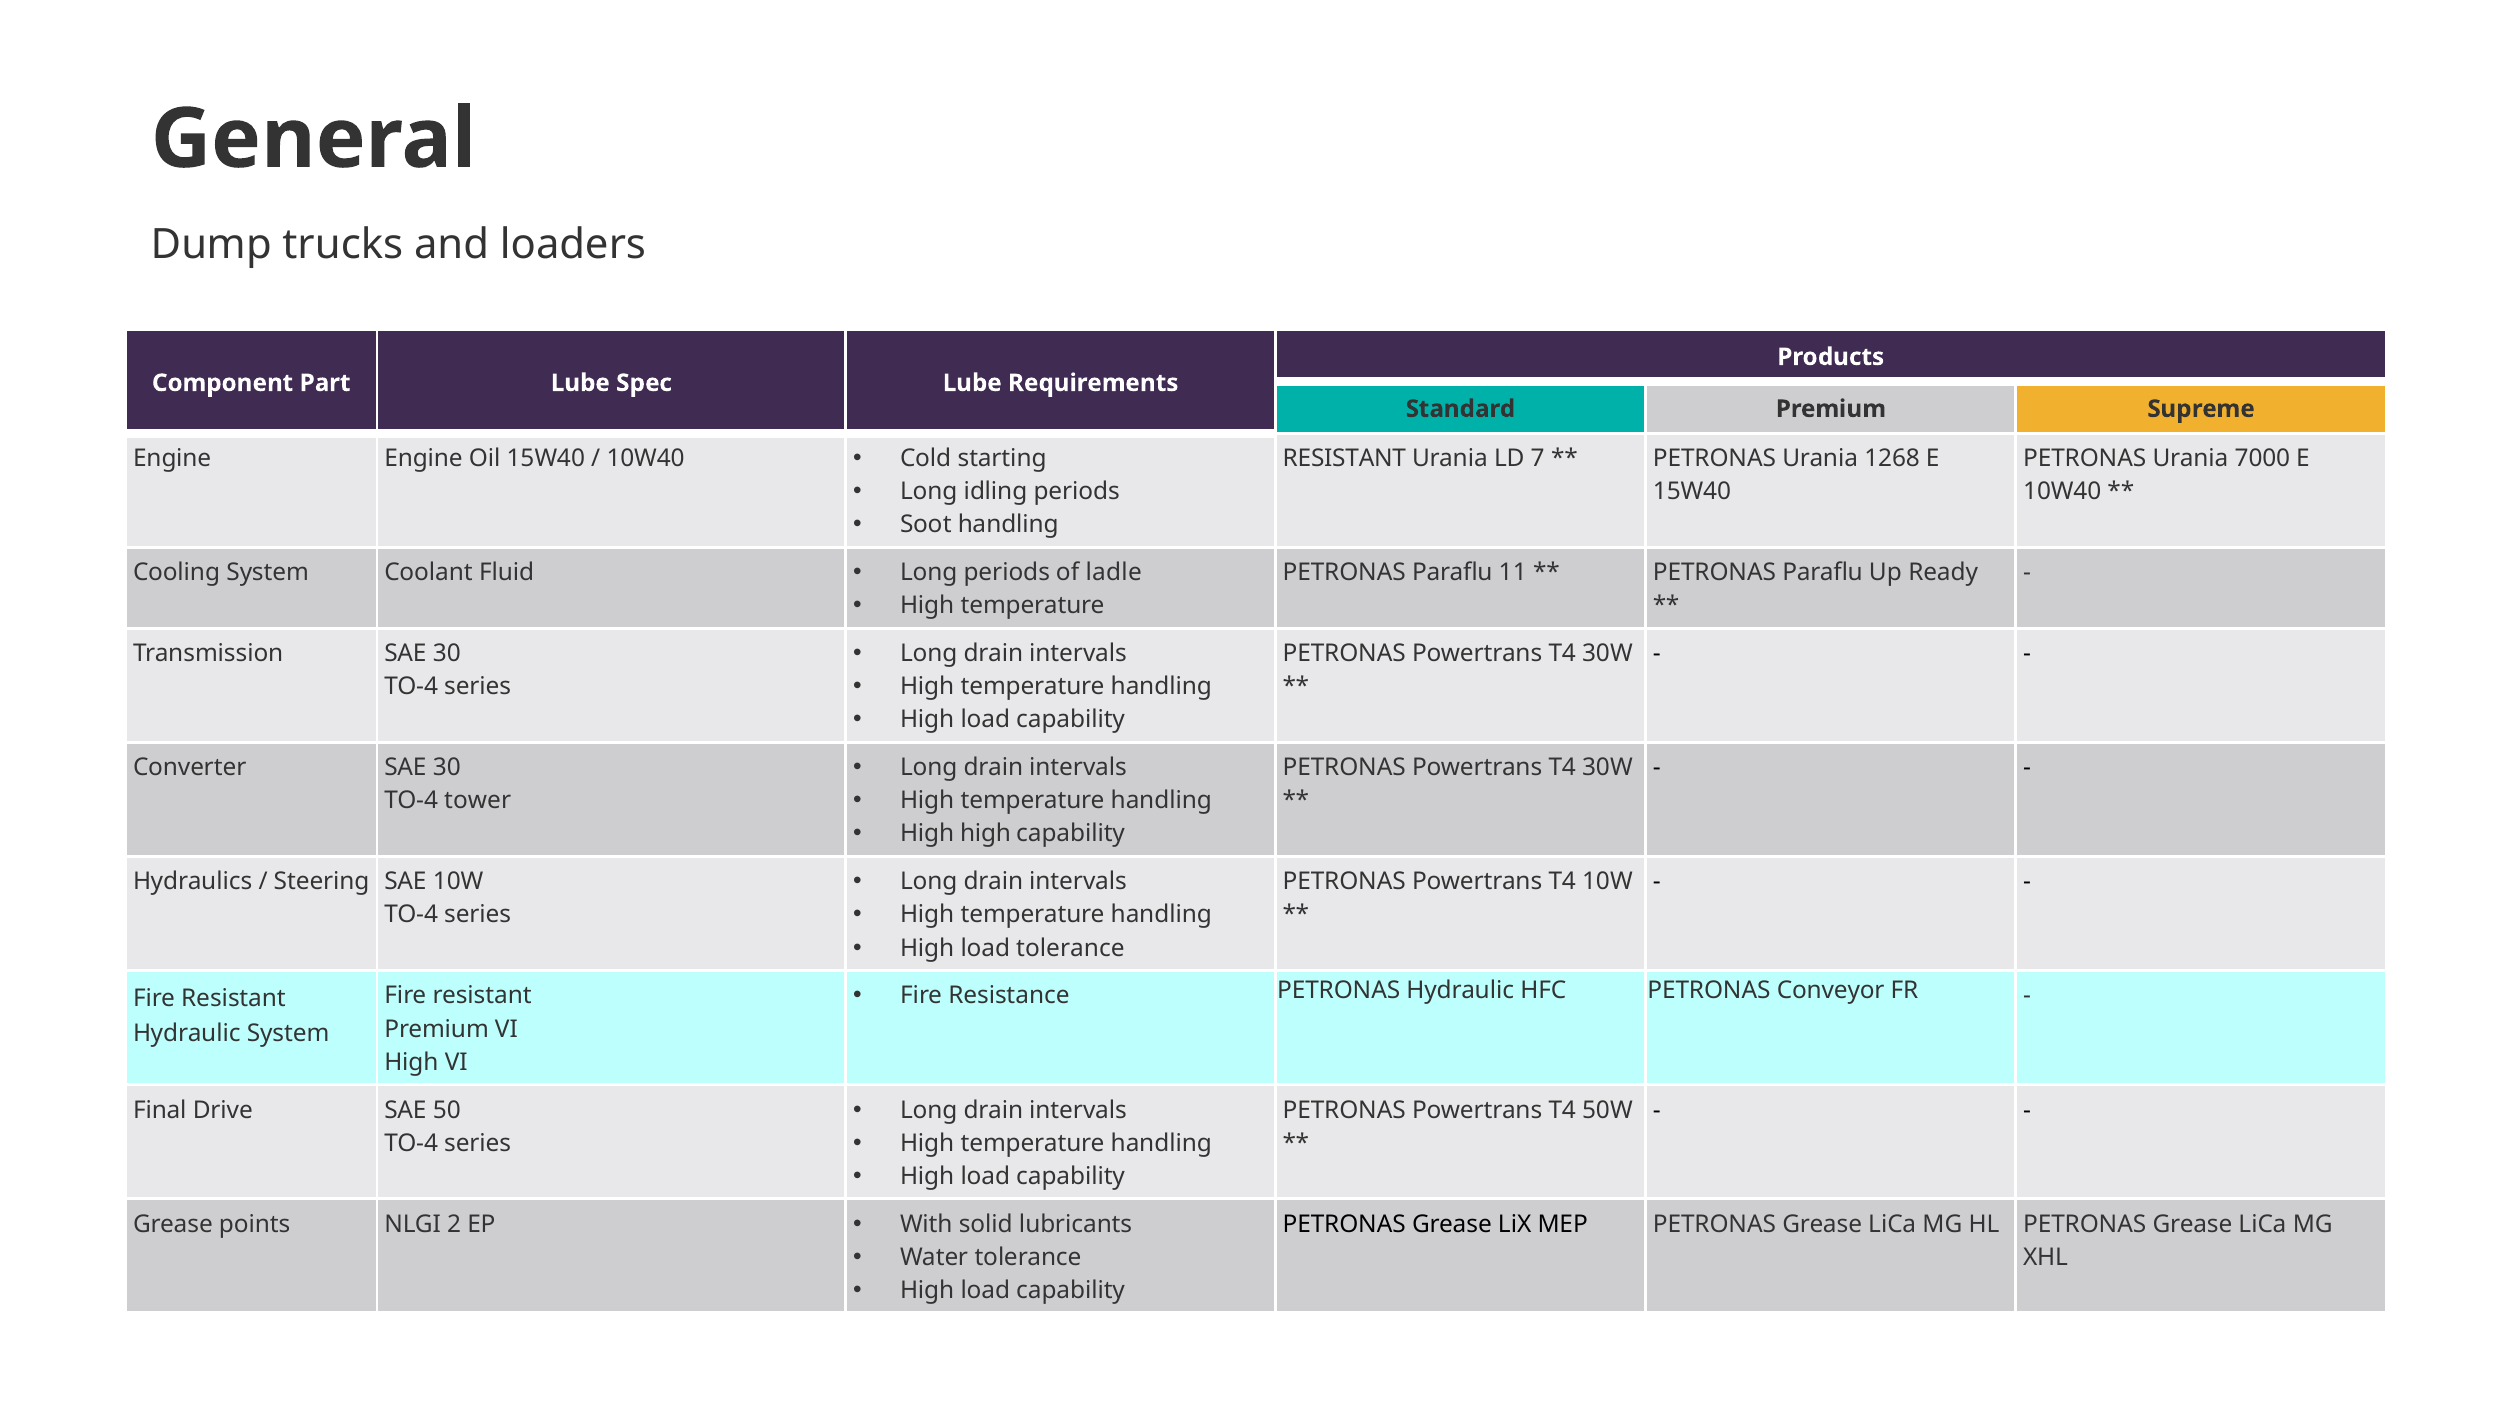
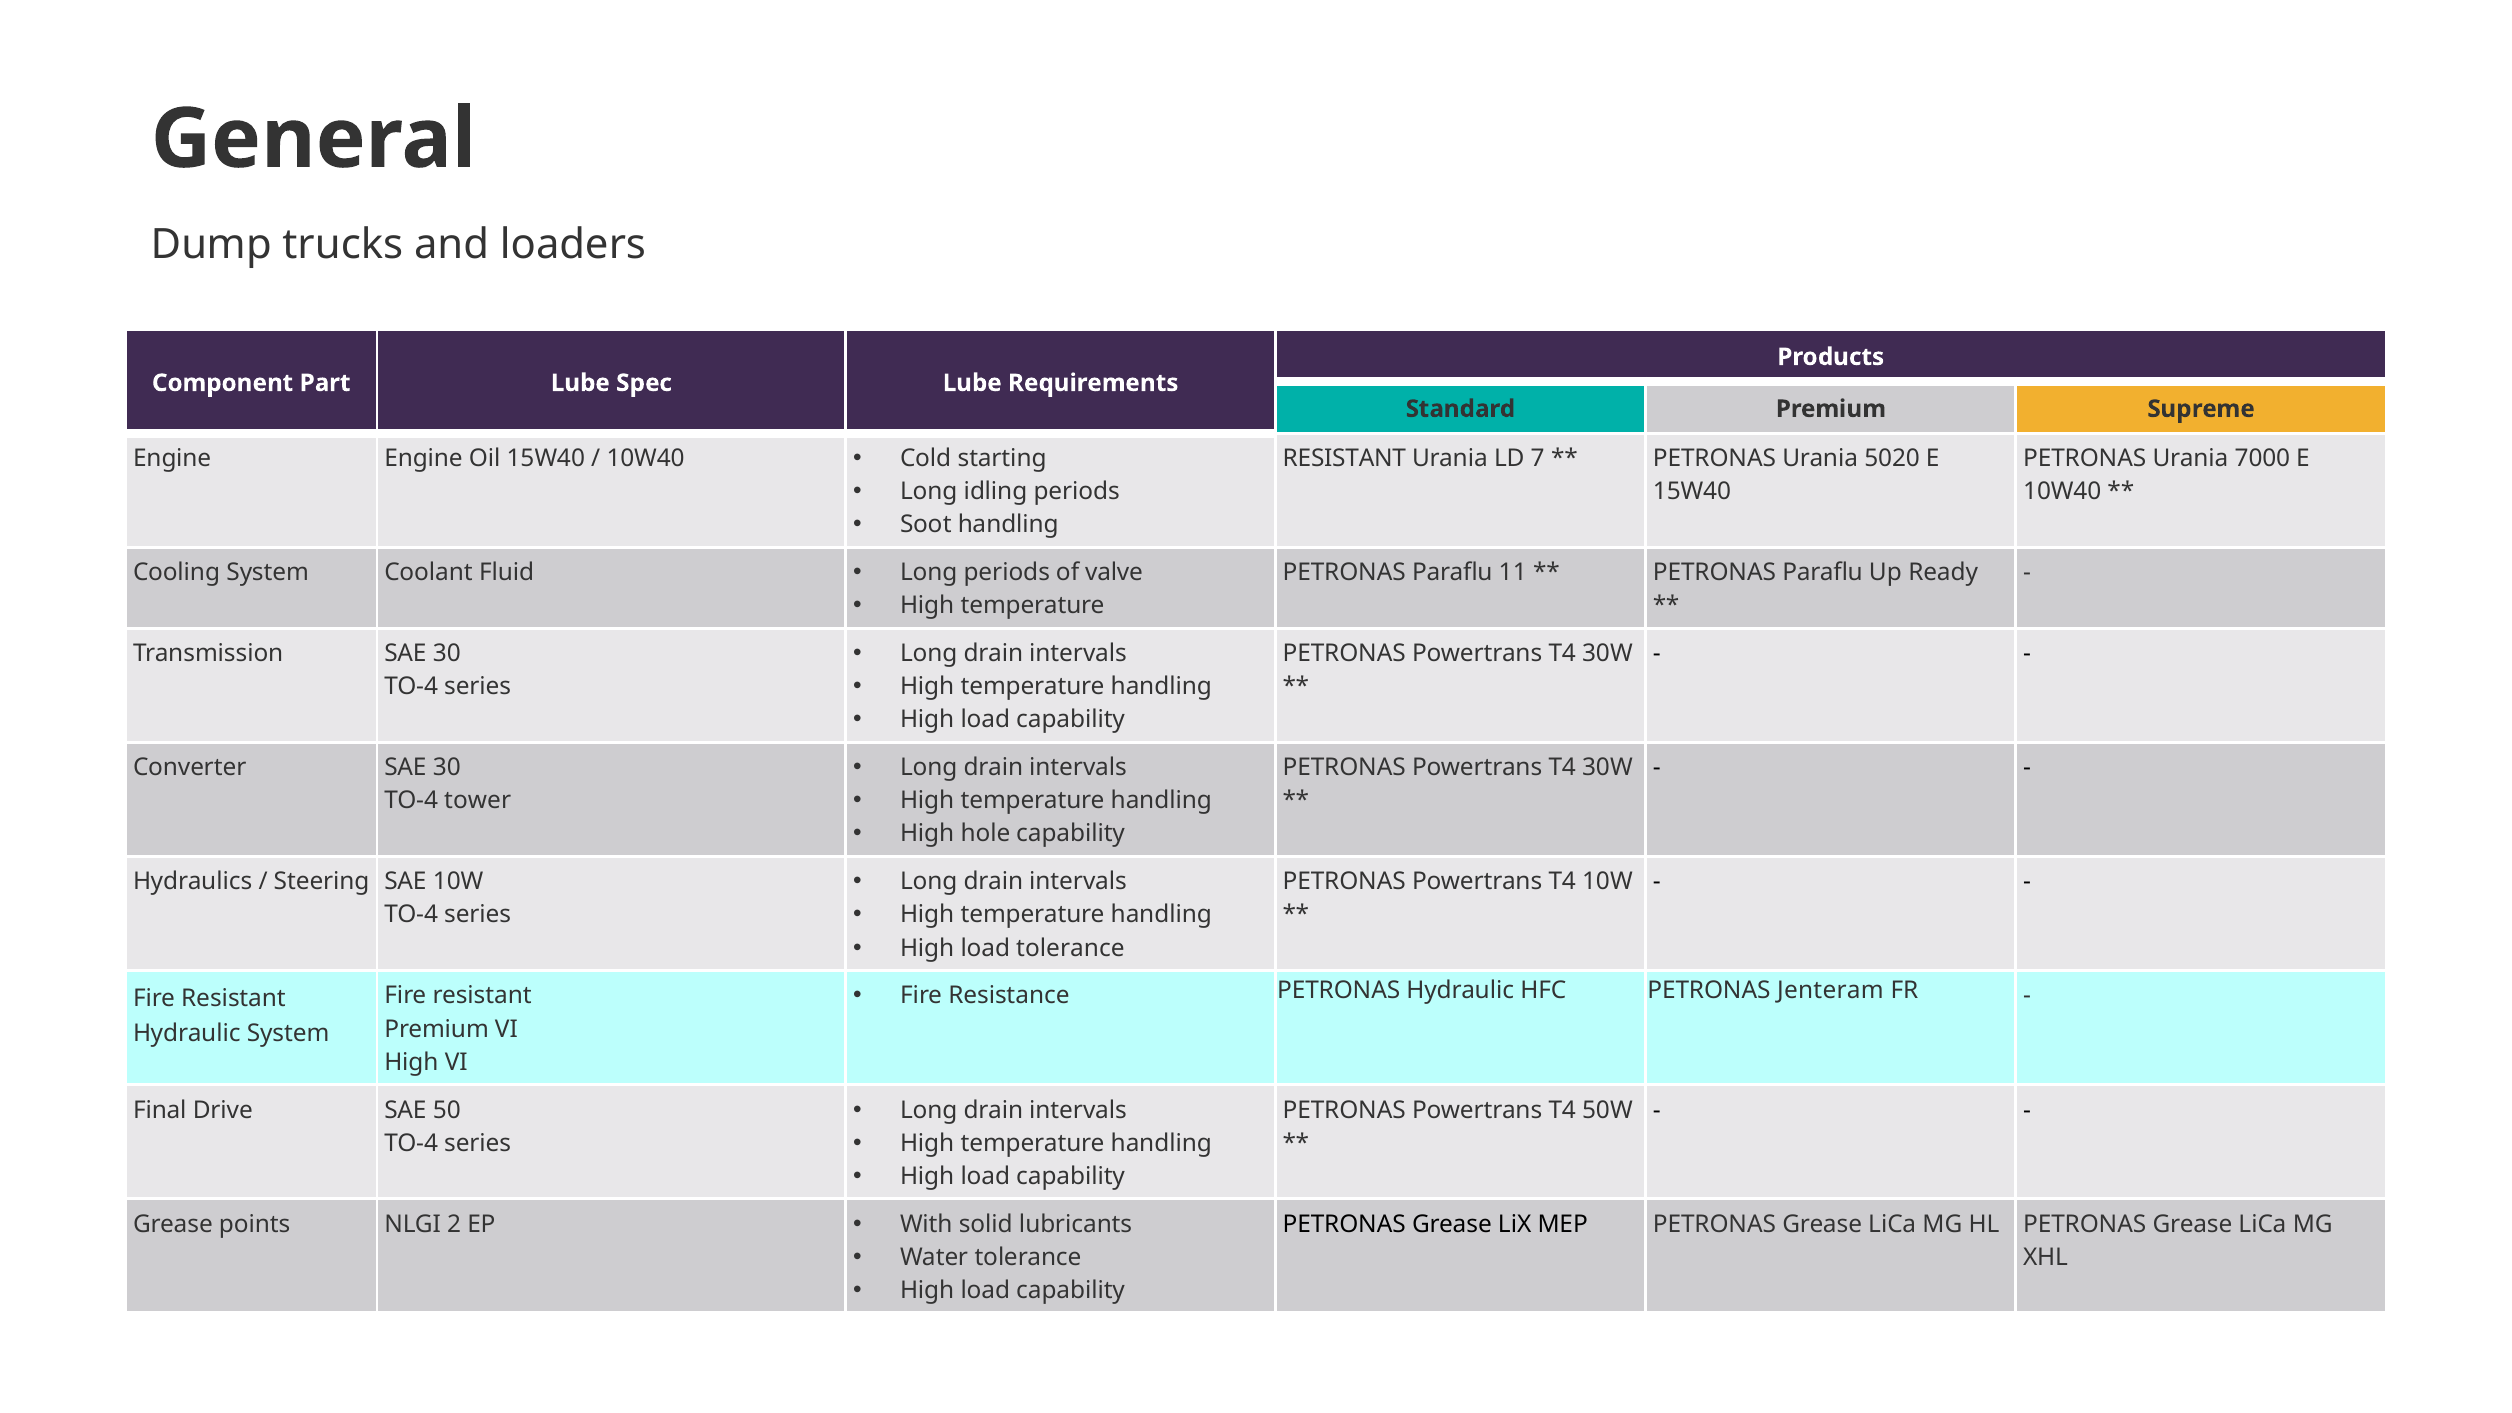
1268: 1268 -> 5020 (1892, 459)
ladle: ladle -> valve (1114, 573)
High high: high -> hole (985, 834)
Conveyor: Conveyor -> Jenteram (1830, 990)
